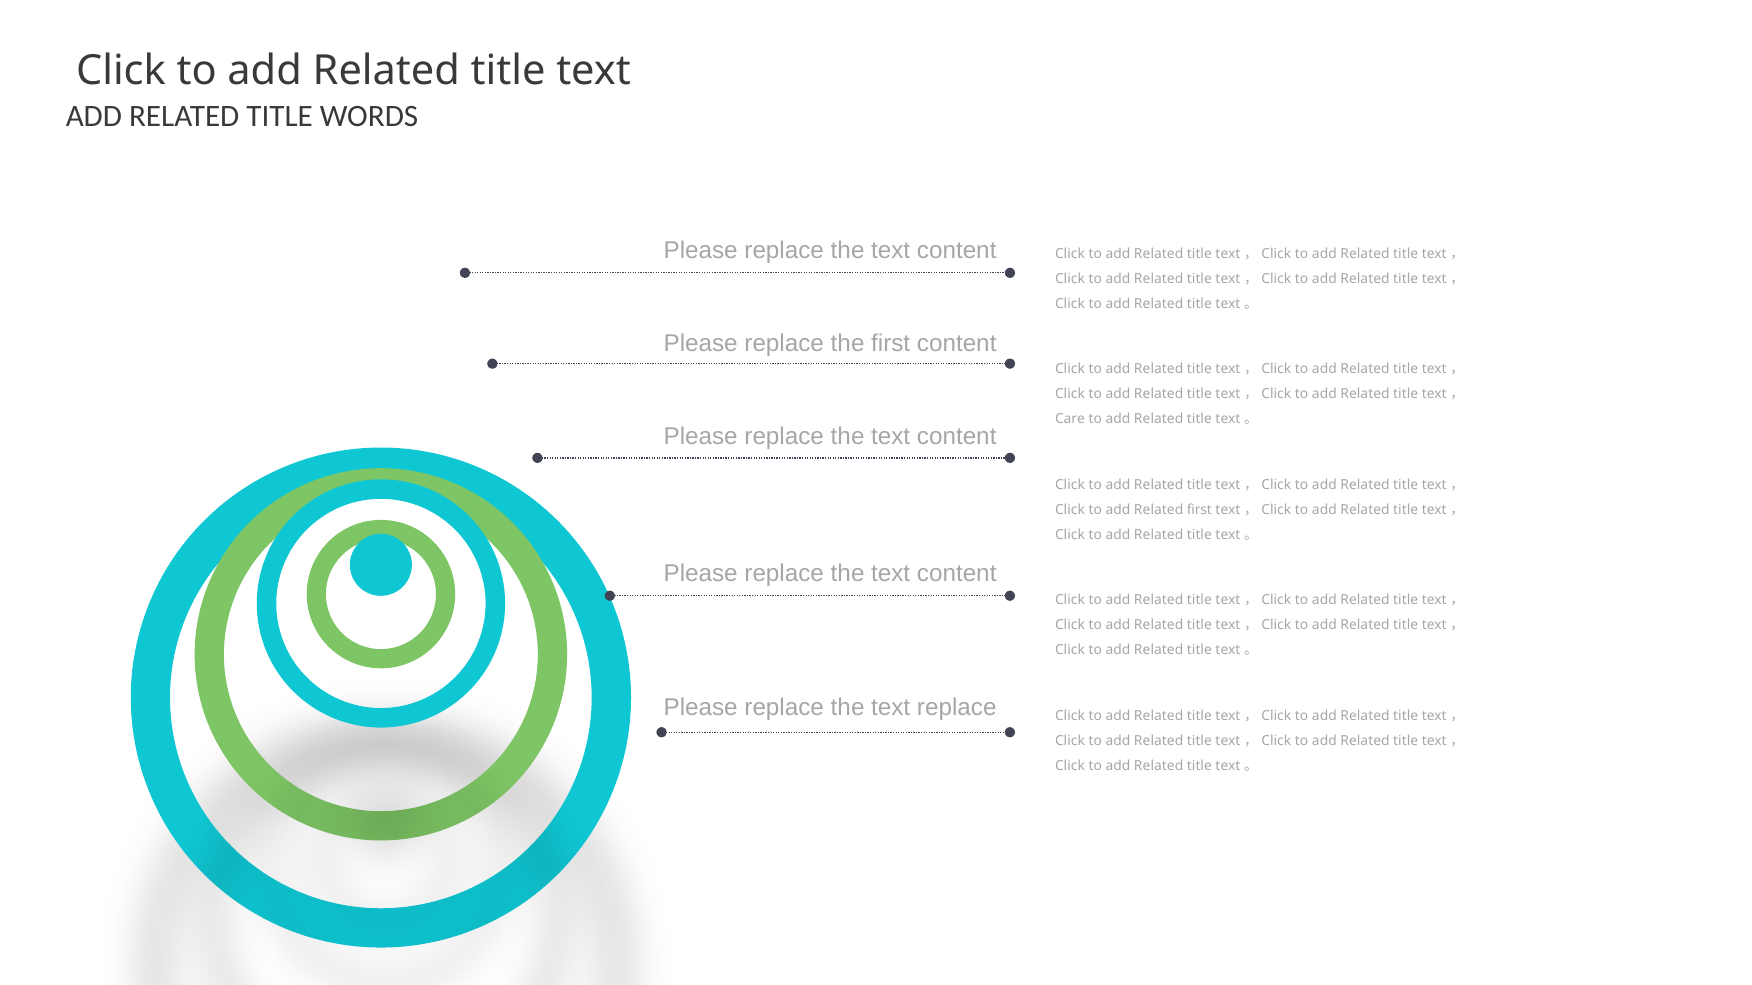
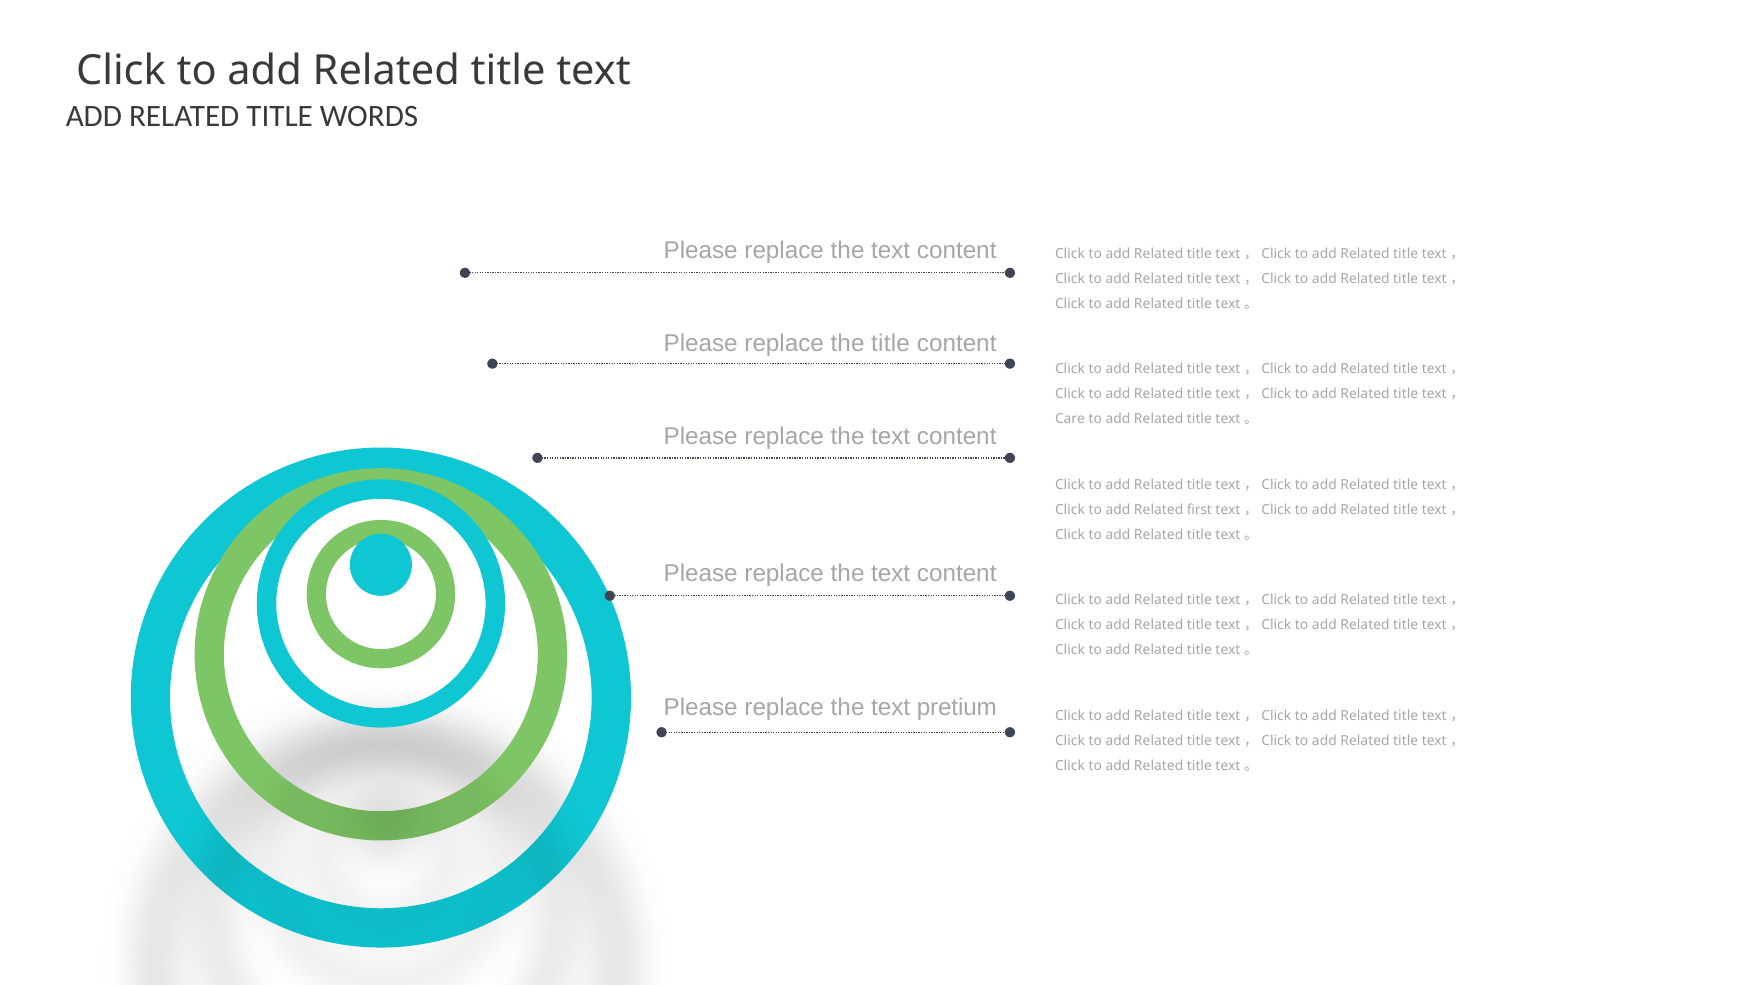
the first: first -> title (891, 344)
text replace: replace -> pretium (957, 708)
